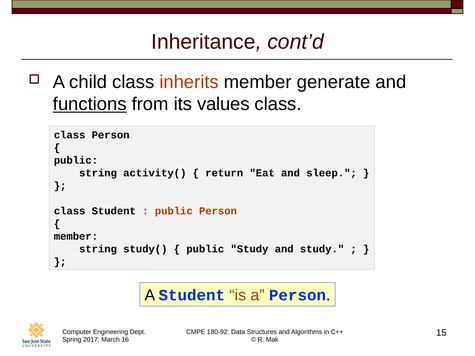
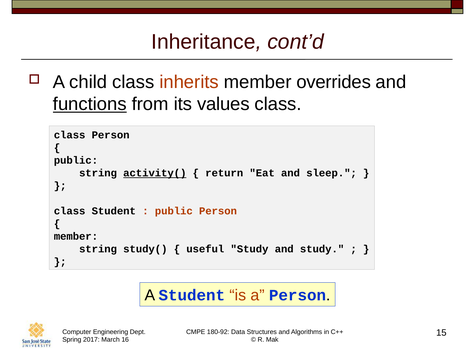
generate: generate -> overrides (334, 82)
activity( underline: none -> present (155, 173)
public: public -> useful (205, 249)
